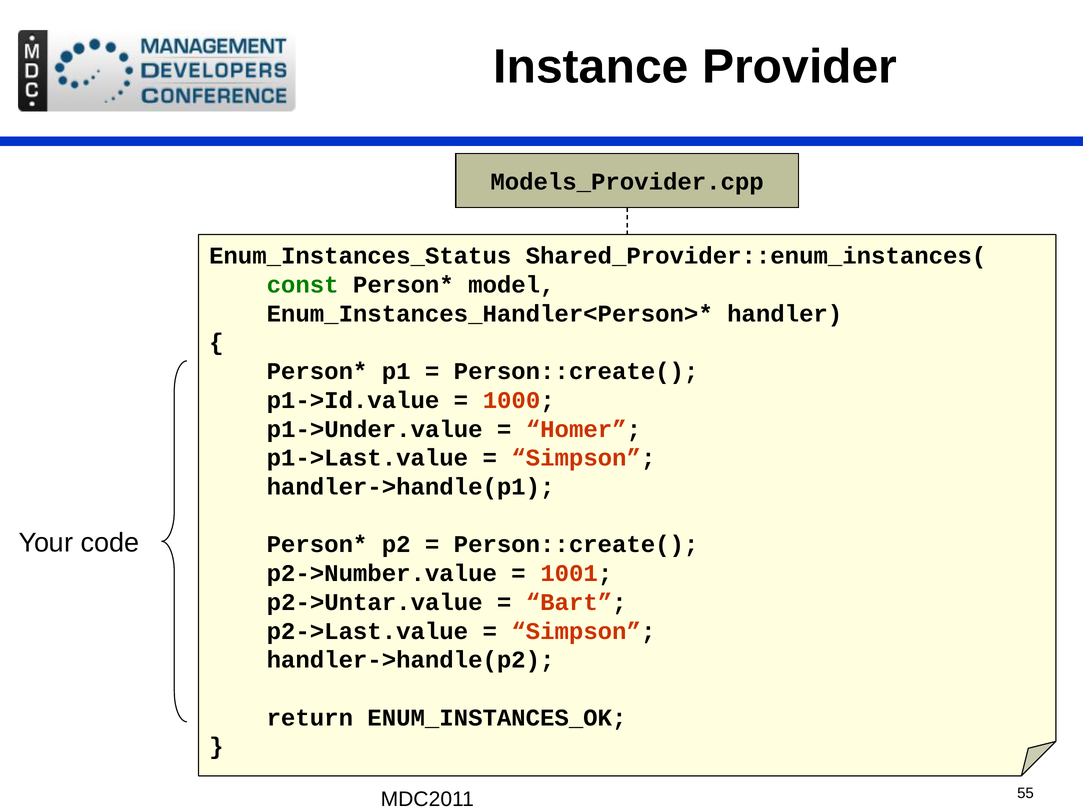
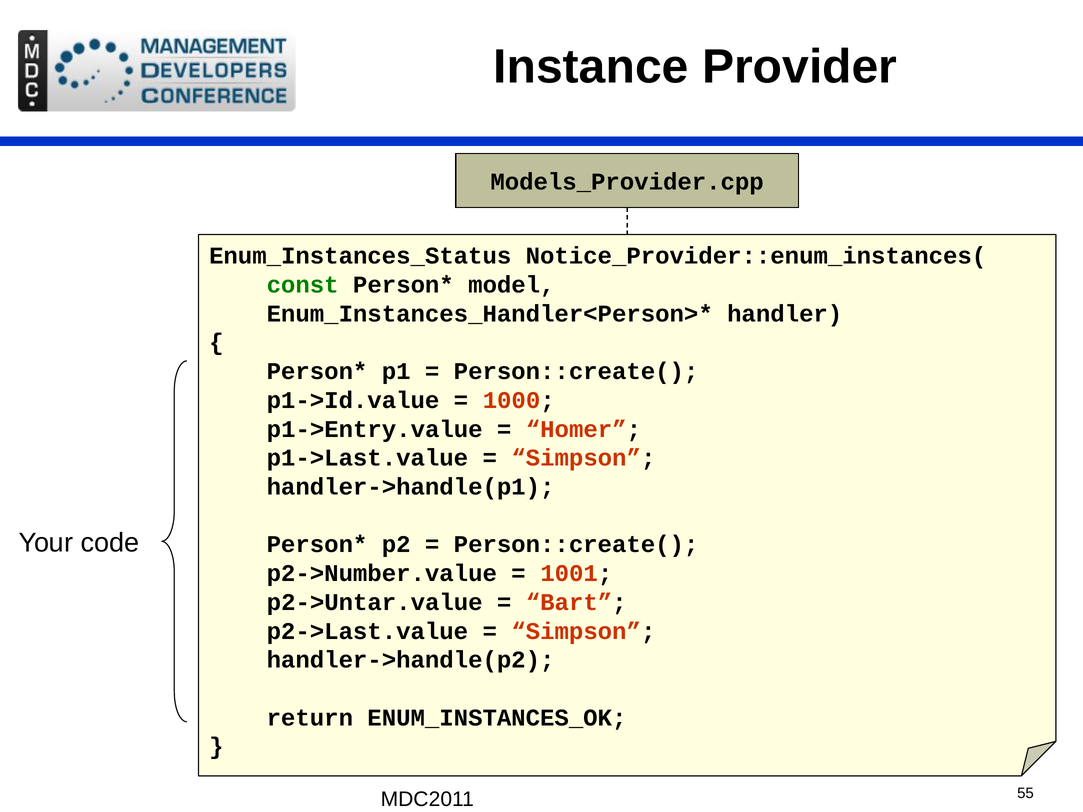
Shared_Provider::enum_instances(: Shared_Provider::enum_instances( -> Notice_Provider::enum_instances( (756, 256)
p1->Under.value: p1->Under.value -> p1->Entry.value (375, 429)
